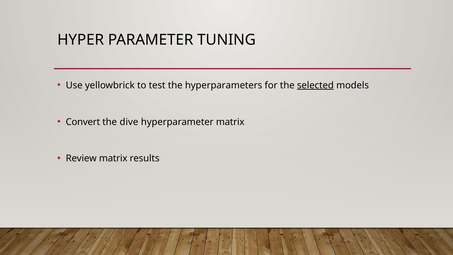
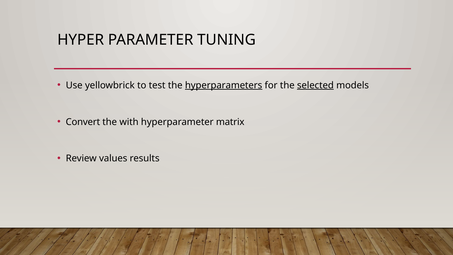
hyperparameters underline: none -> present (224, 85)
dive: dive -> with (129, 122)
Review matrix: matrix -> values (113, 158)
